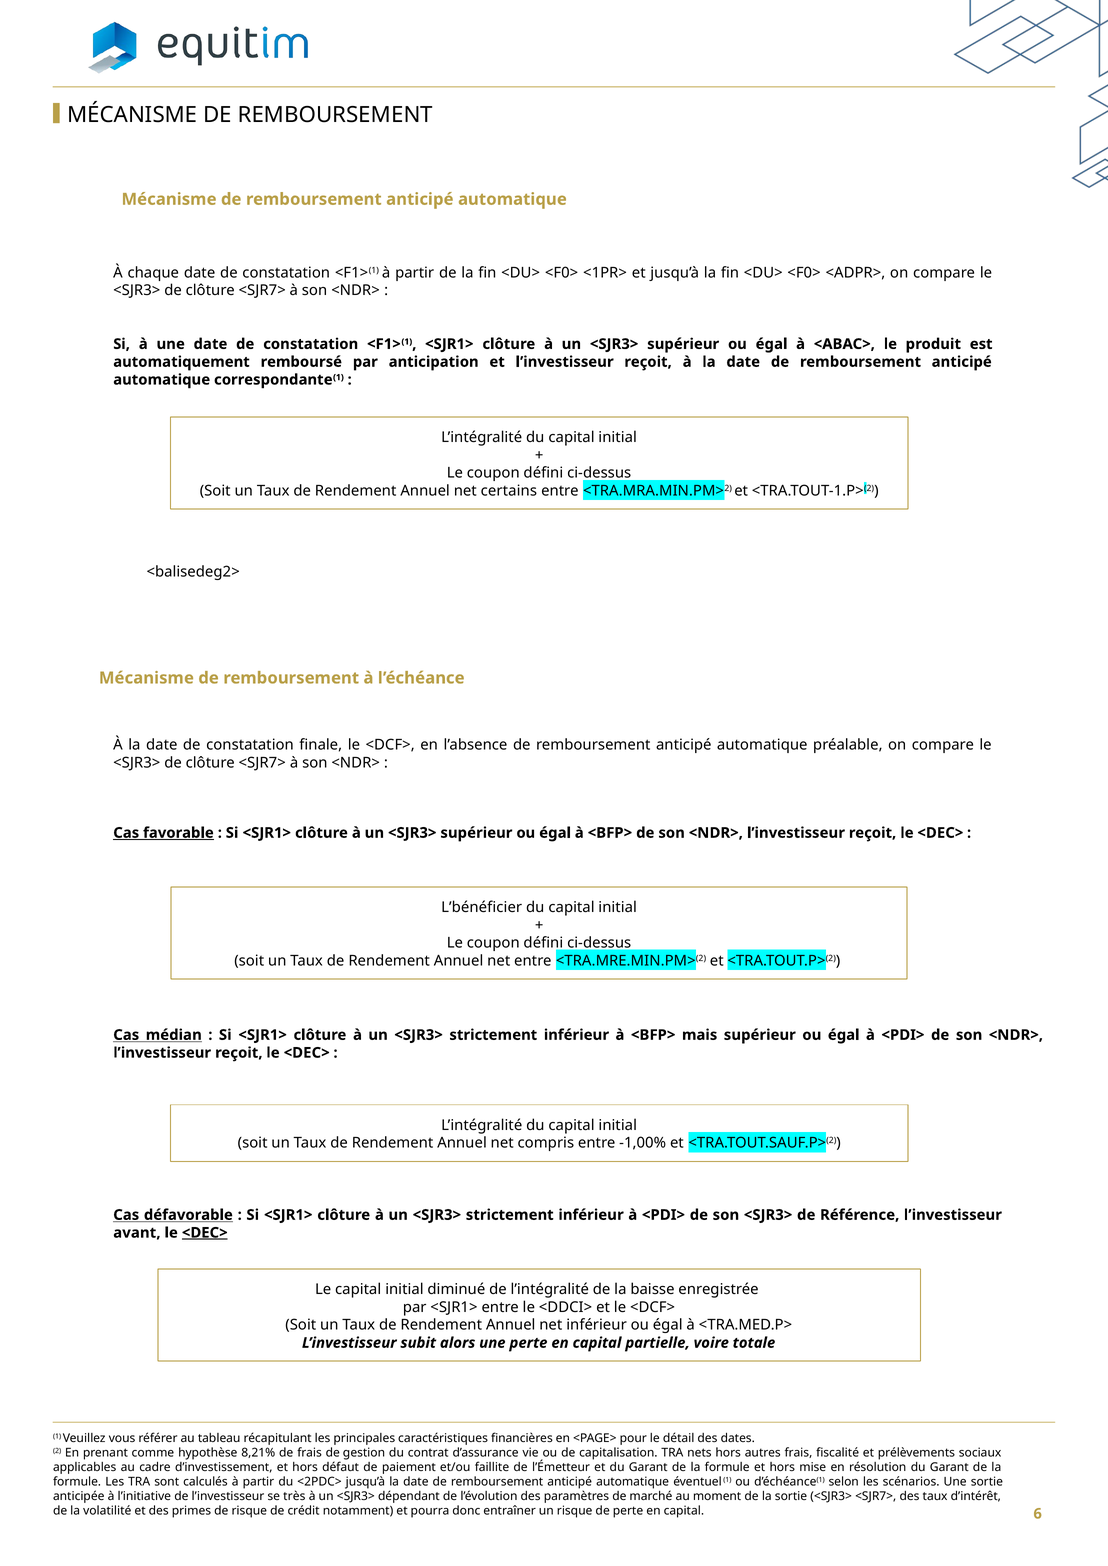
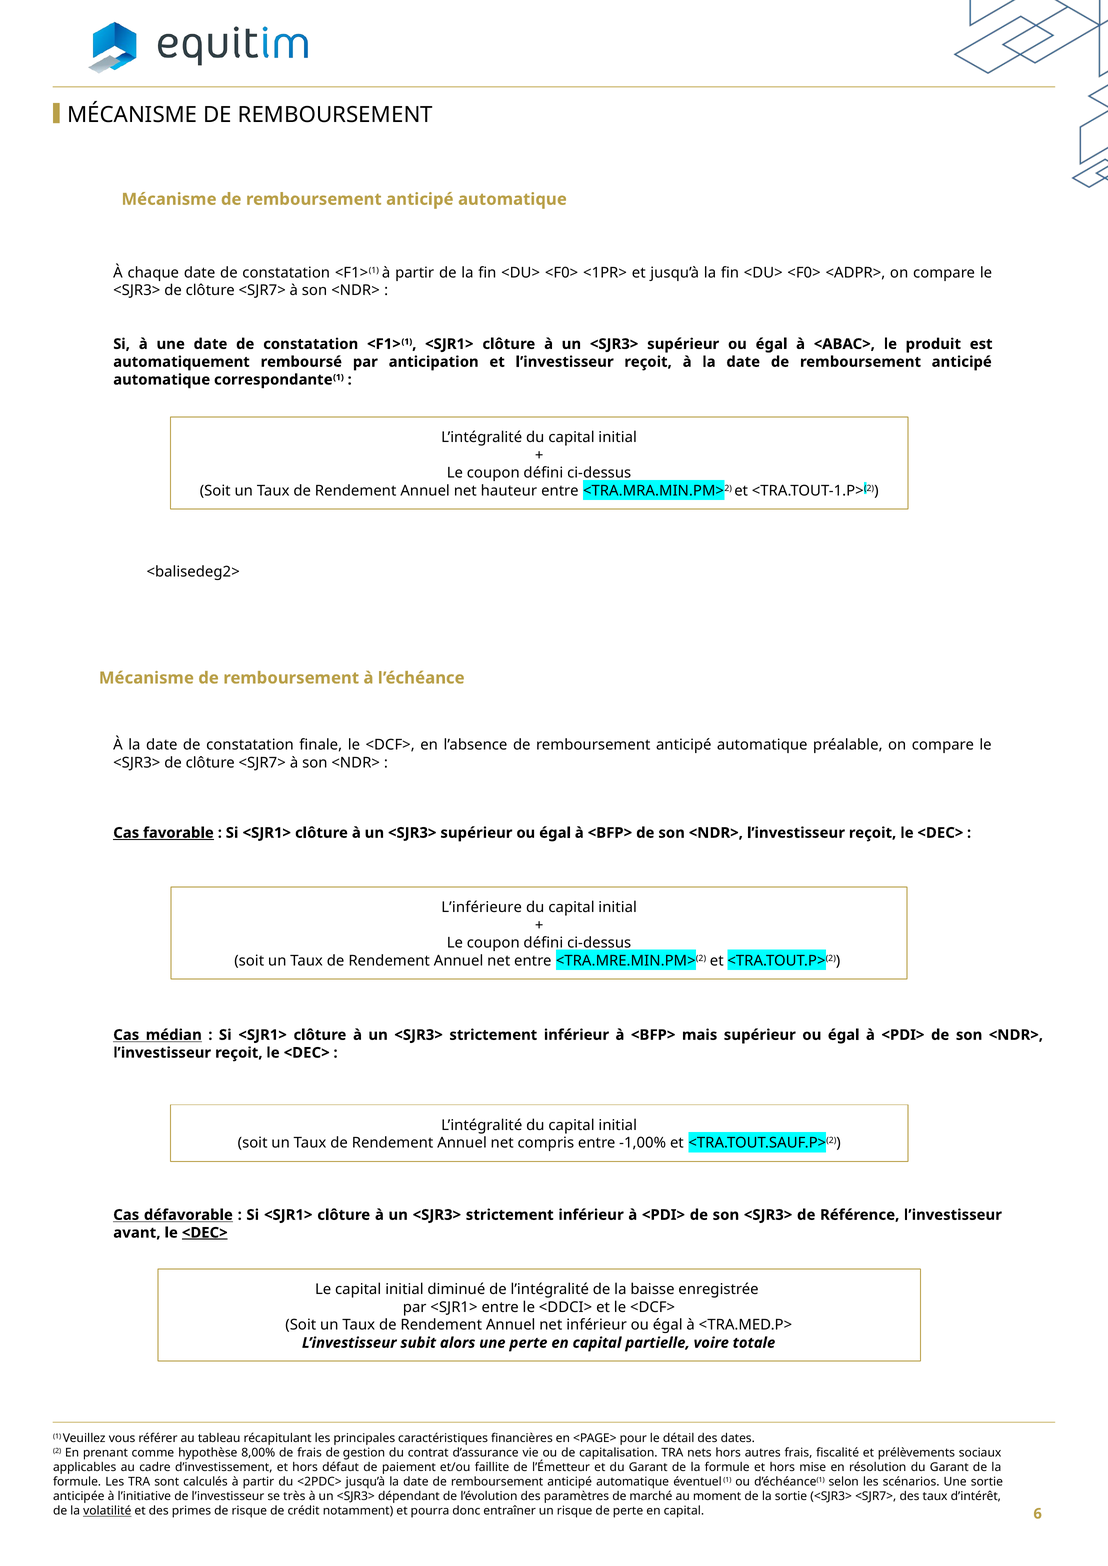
certains: certains -> hauteur (509, 491)
L’bénéficier: L’bénéficier -> L’inférieure (482, 908)
8,21%: 8,21% -> 8,00% (258, 1454)
volatilité underline: none -> present (107, 1512)
